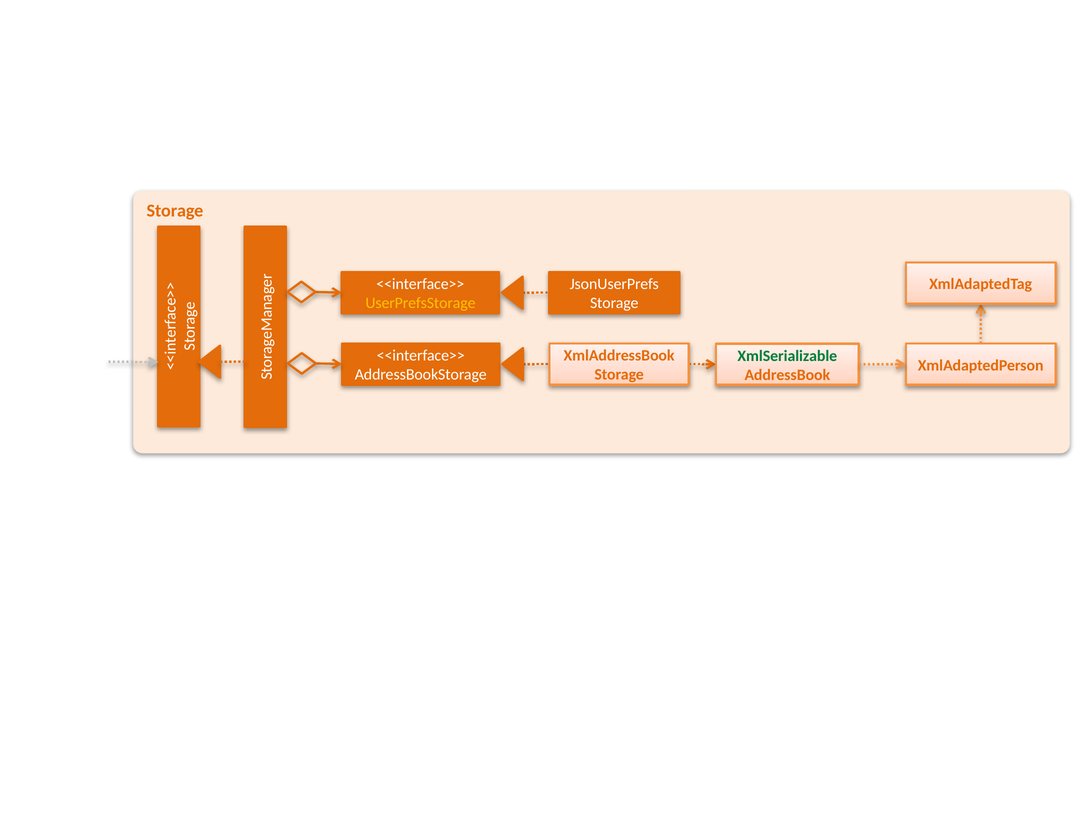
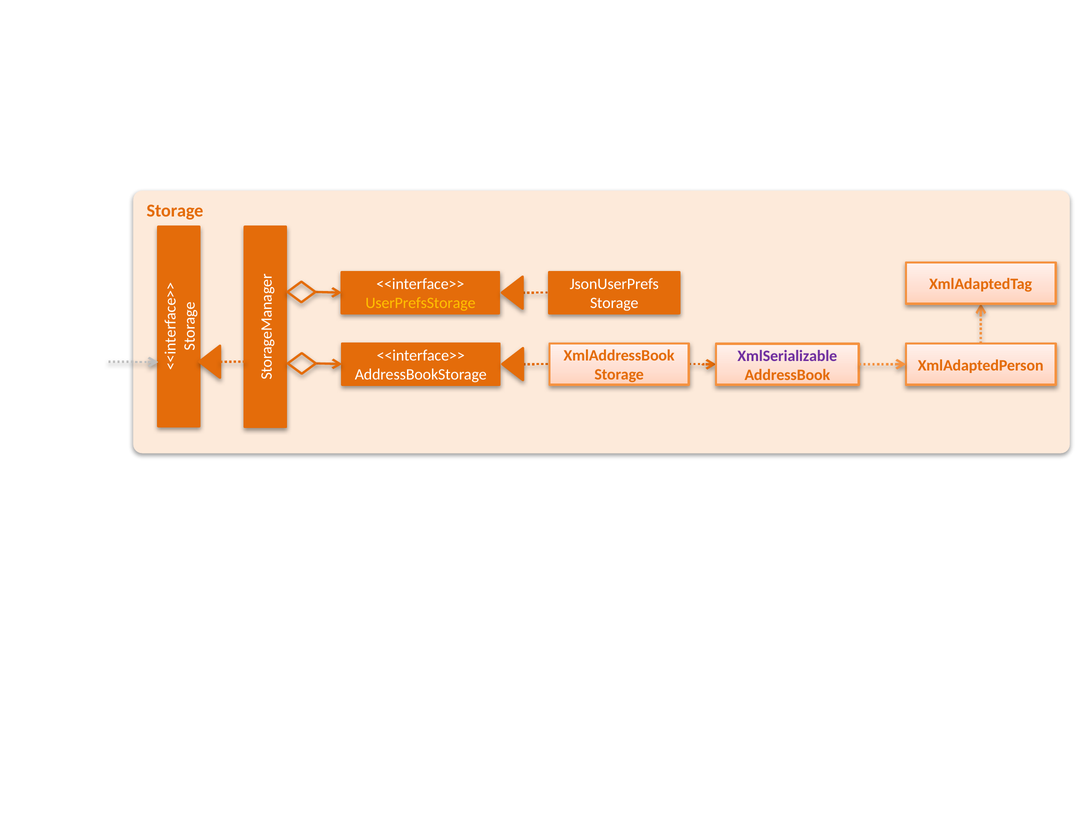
XmlSerializable colour: green -> purple (787, 356)
